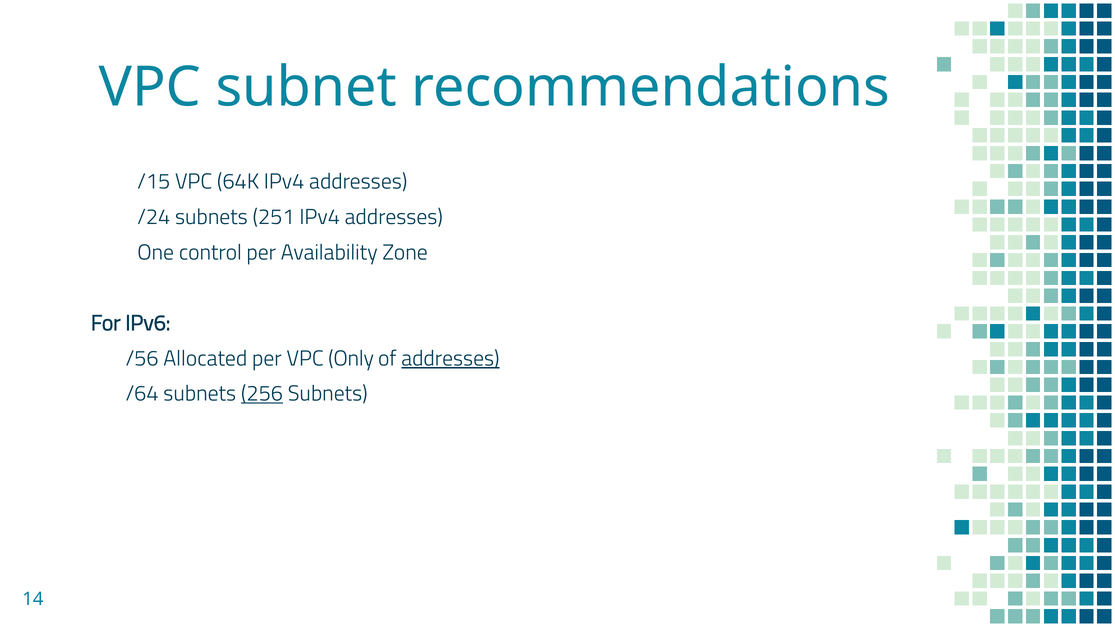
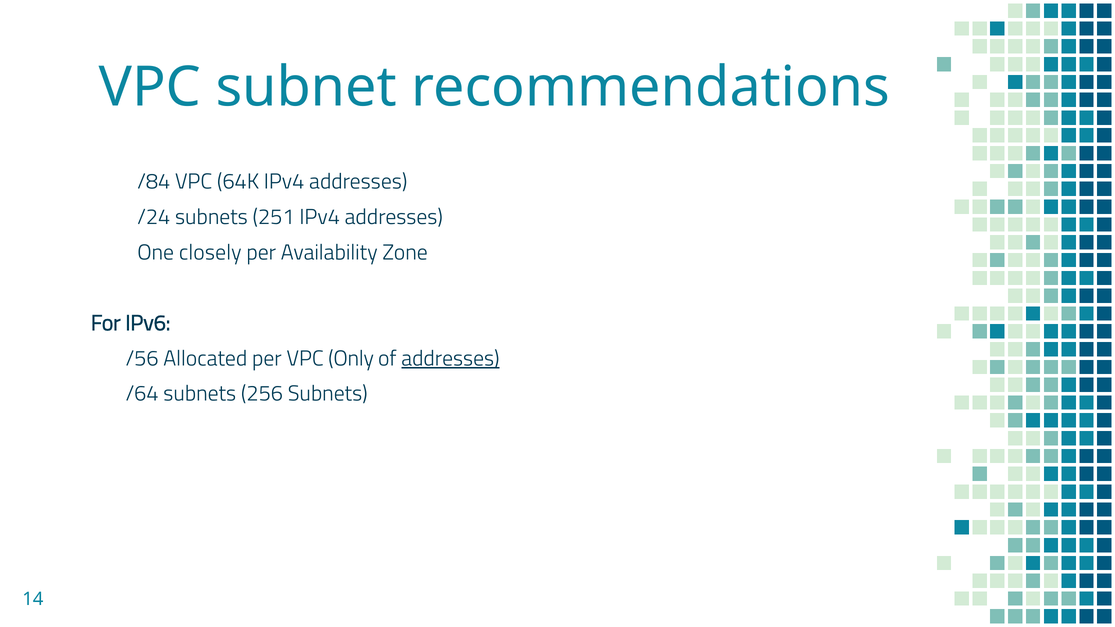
/15: /15 -> /84 (154, 182)
control: control -> closely (210, 252)
256 underline: present -> none (262, 394)
